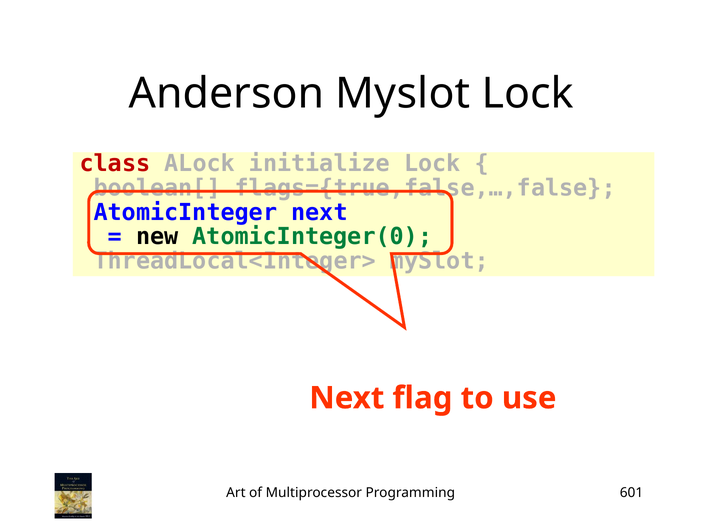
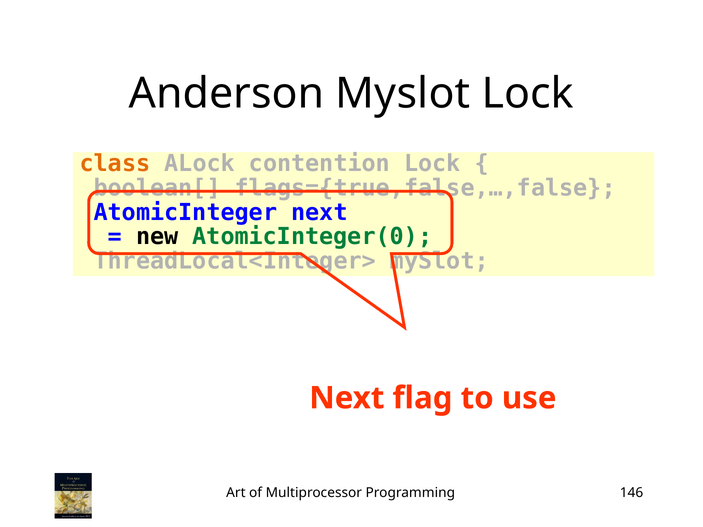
class colour: red -> orange (115, 164)
initialize: initialize -> contention (319, 164)
601: 601 -> 146 (632, 493)
